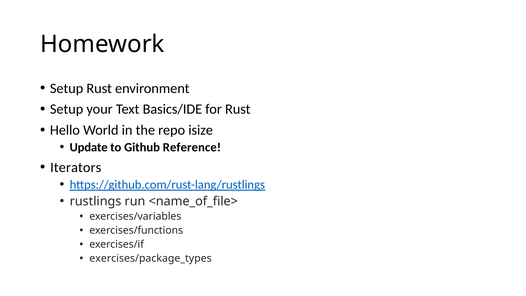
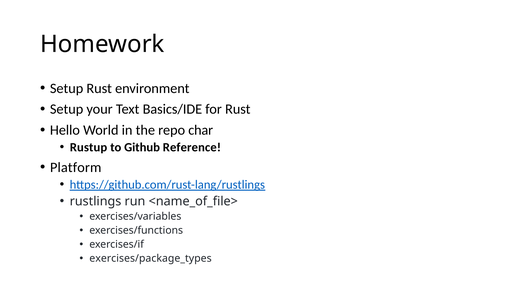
isize: isize -> char (201, 130)
Update: Update -> Rustup (89, 147)
Iterators: Iterators -> Platform (76, 167)
